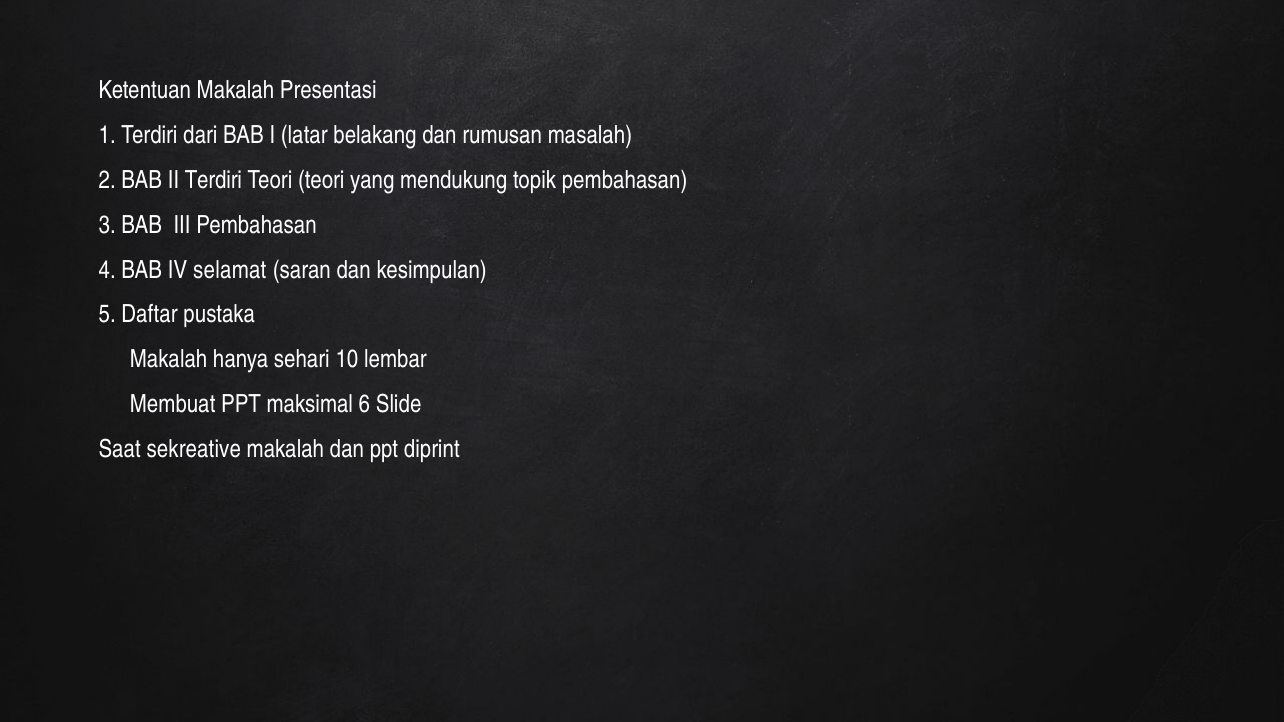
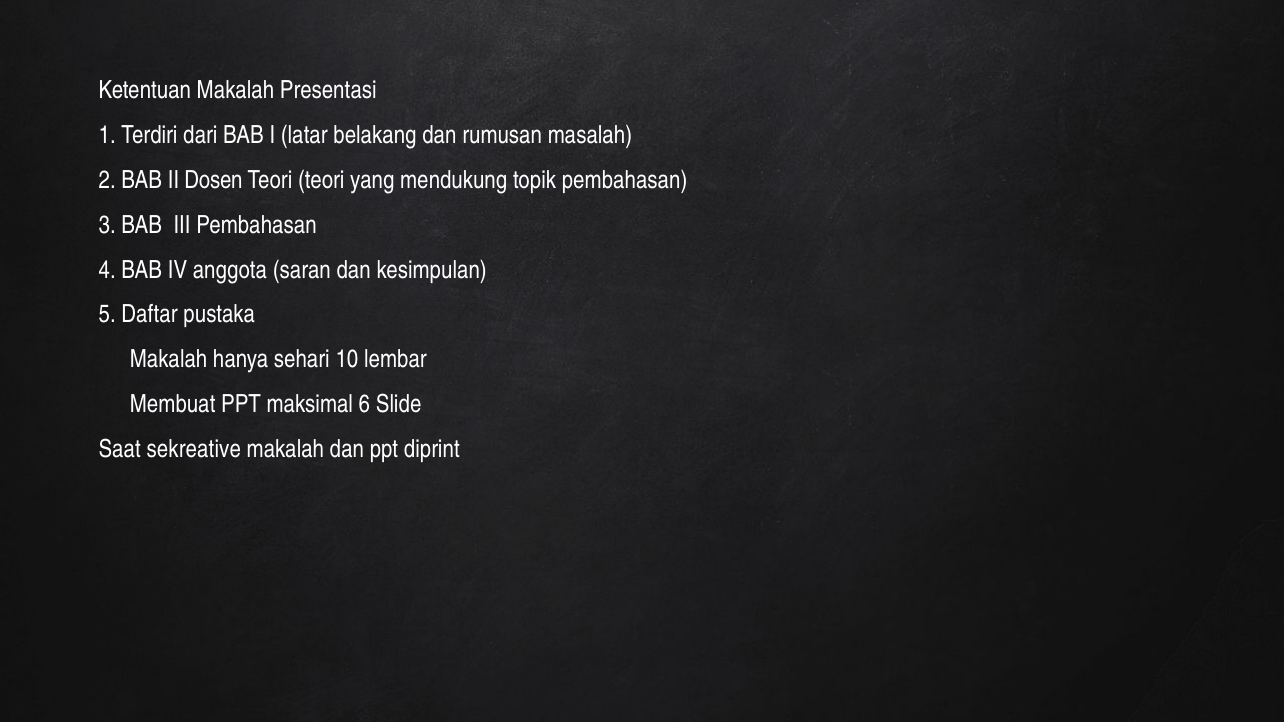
II Terdiri: Terdiri -> Dosen (213, 180)
selamat: selamat -> anggota (230, 270)
